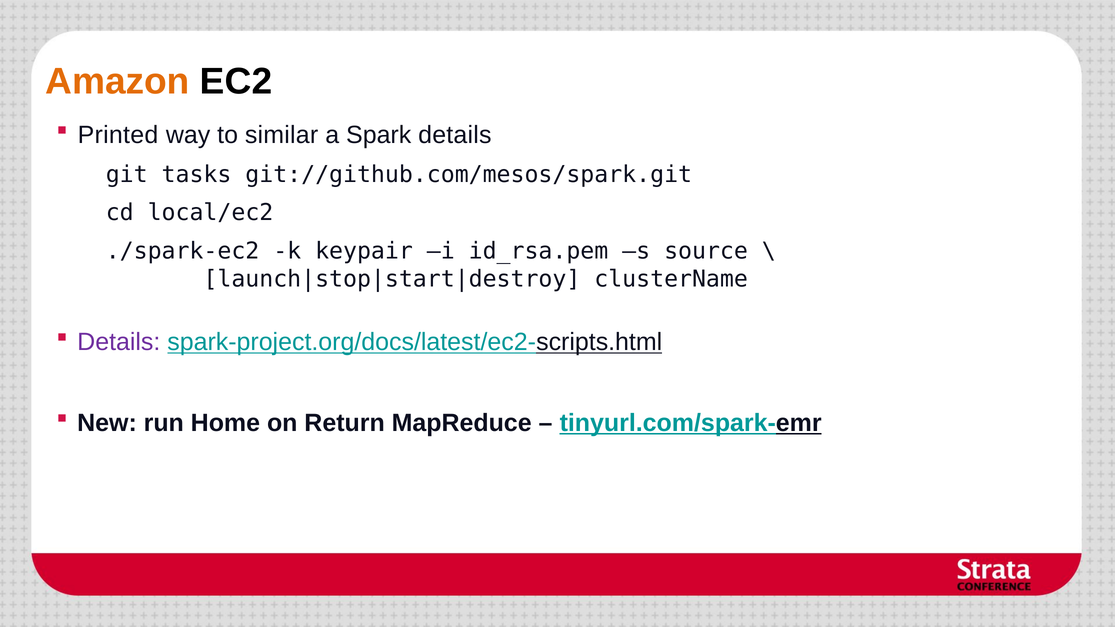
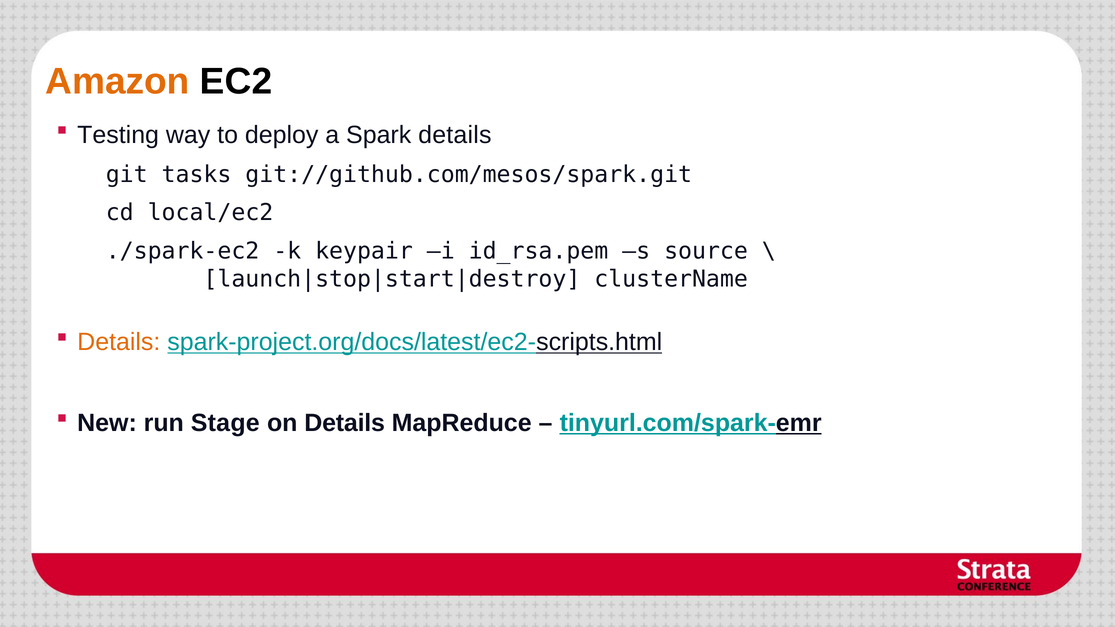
Printed: Printed -> Testing (118, 135)
similar: similar -> deploy (282, 135)
Details colour: purple -> orange (119, 342)
Home: Home -> Stage (225, 423)
on Return: Return -> Details (345, 423)
